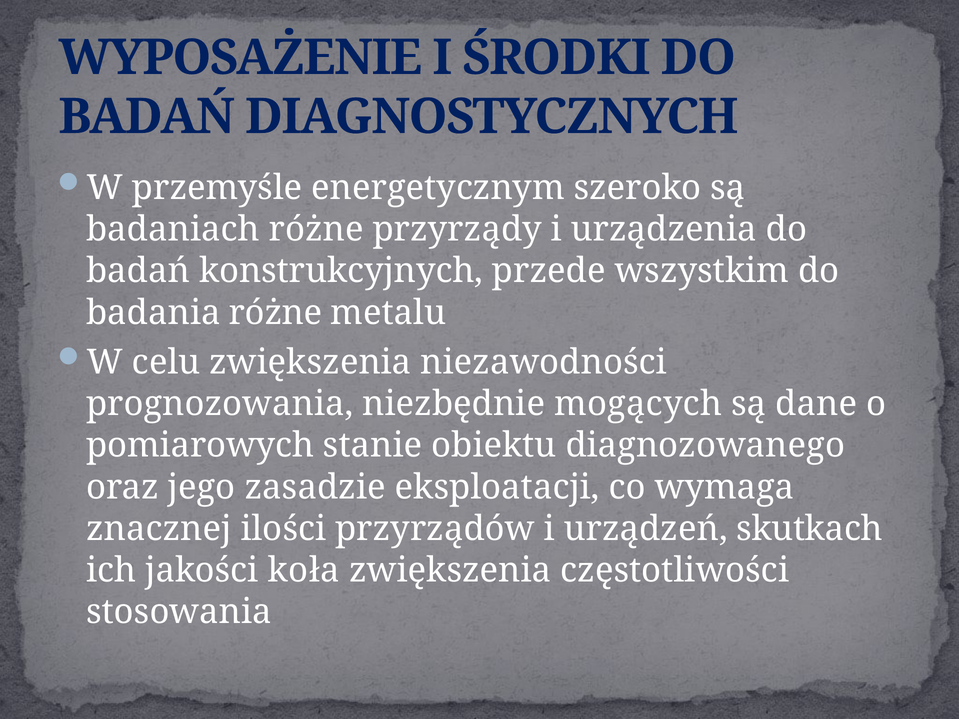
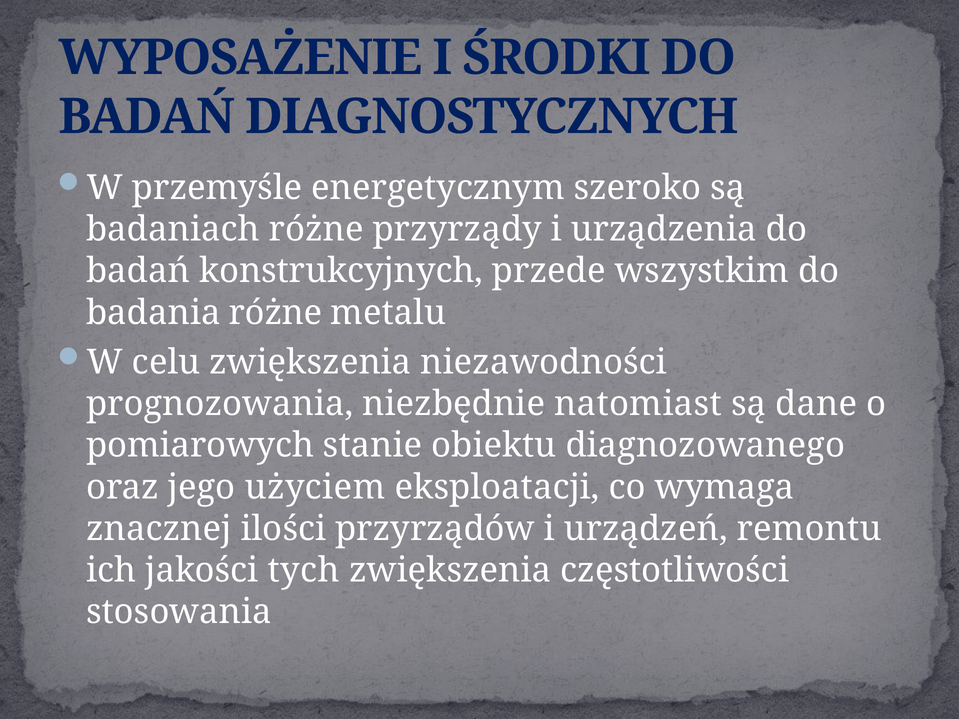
mogących: mogących -> natomiast (638, 404)
zasadzie: zasadzie -> użyciem (315, 487)
skutkach: skutkach -> remontu (809, 529)
koła: koła -> tych (304, 571)
